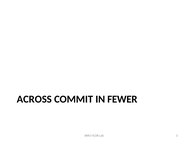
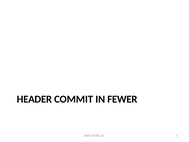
ACROSS: ACROSS -> HEADER (34, 99)
